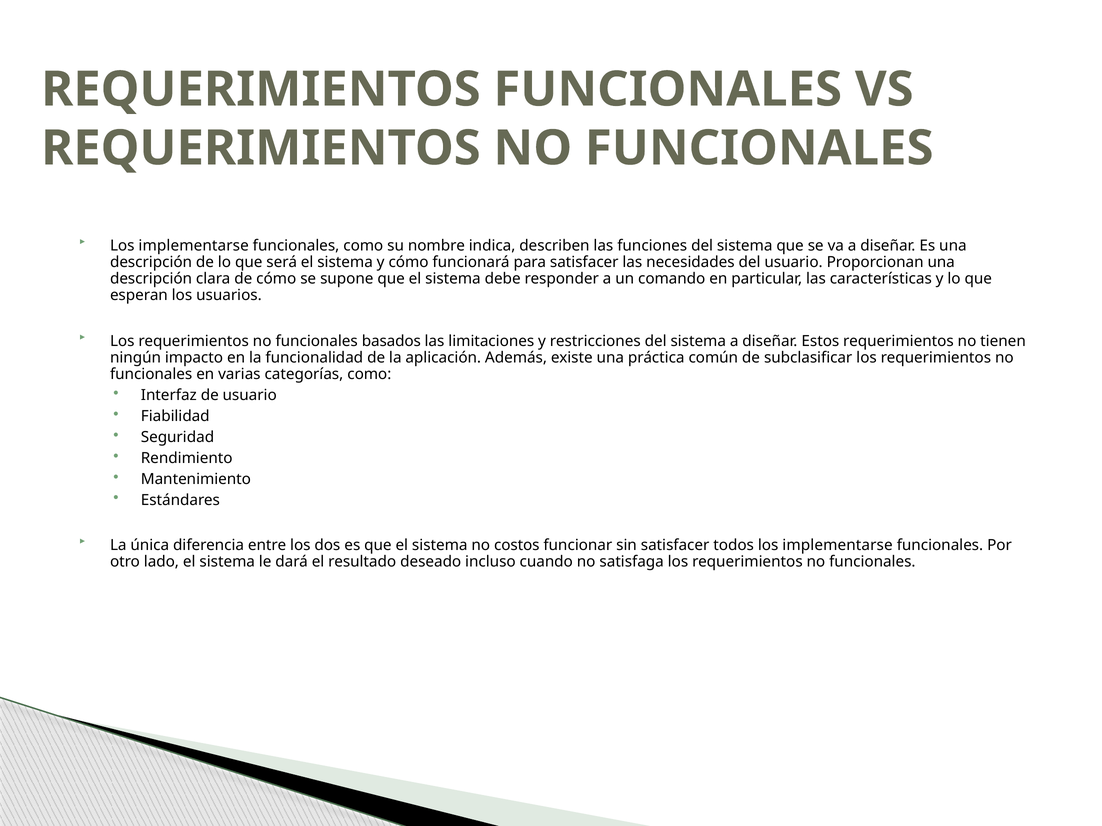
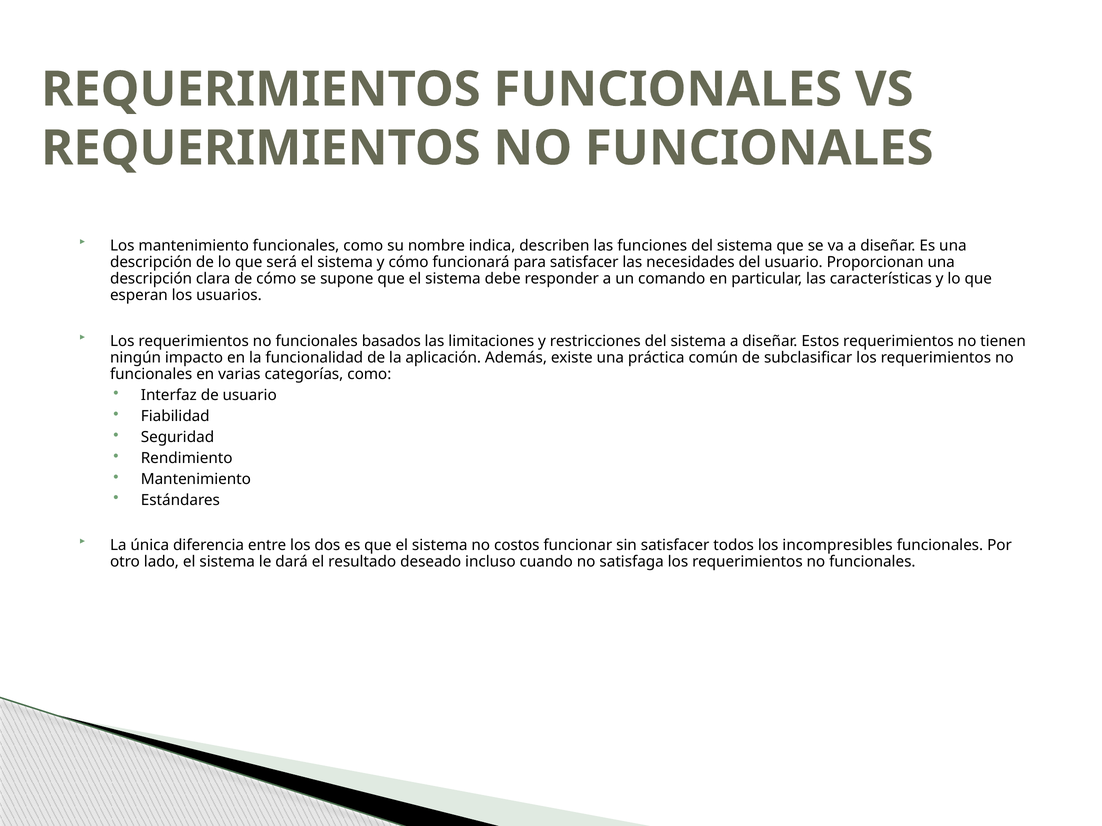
implementarse: implementarse -> mantenimiento (194, 246)
todos los implementarse: implementarse -> incompresibles (838, 545)
